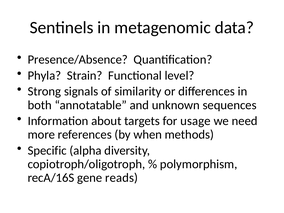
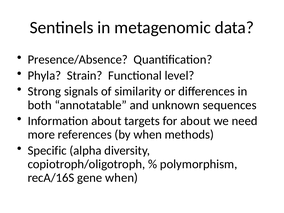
for usage: usage -> about (195, 121)
gene reads: reads -> when (122, 178)
